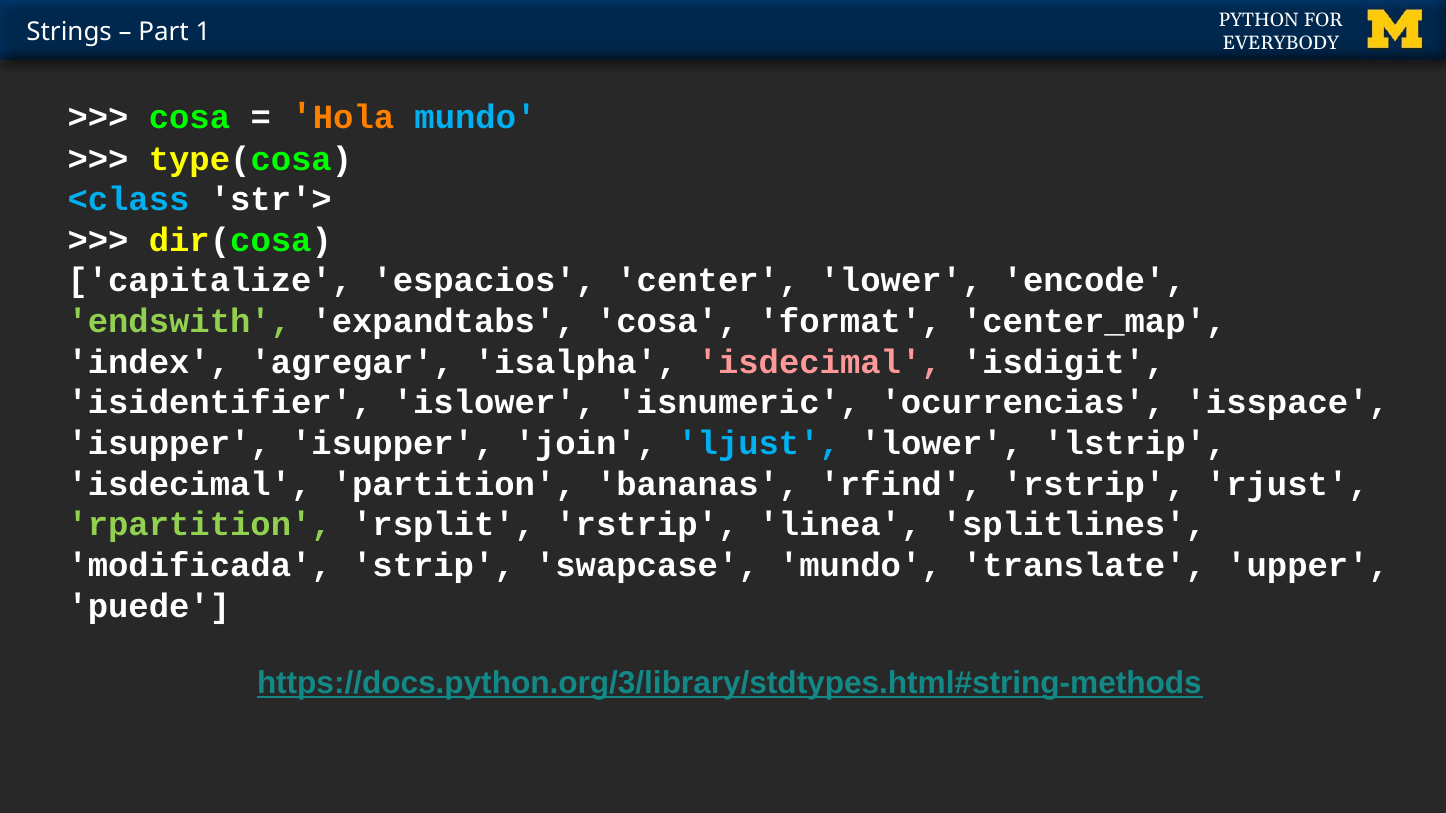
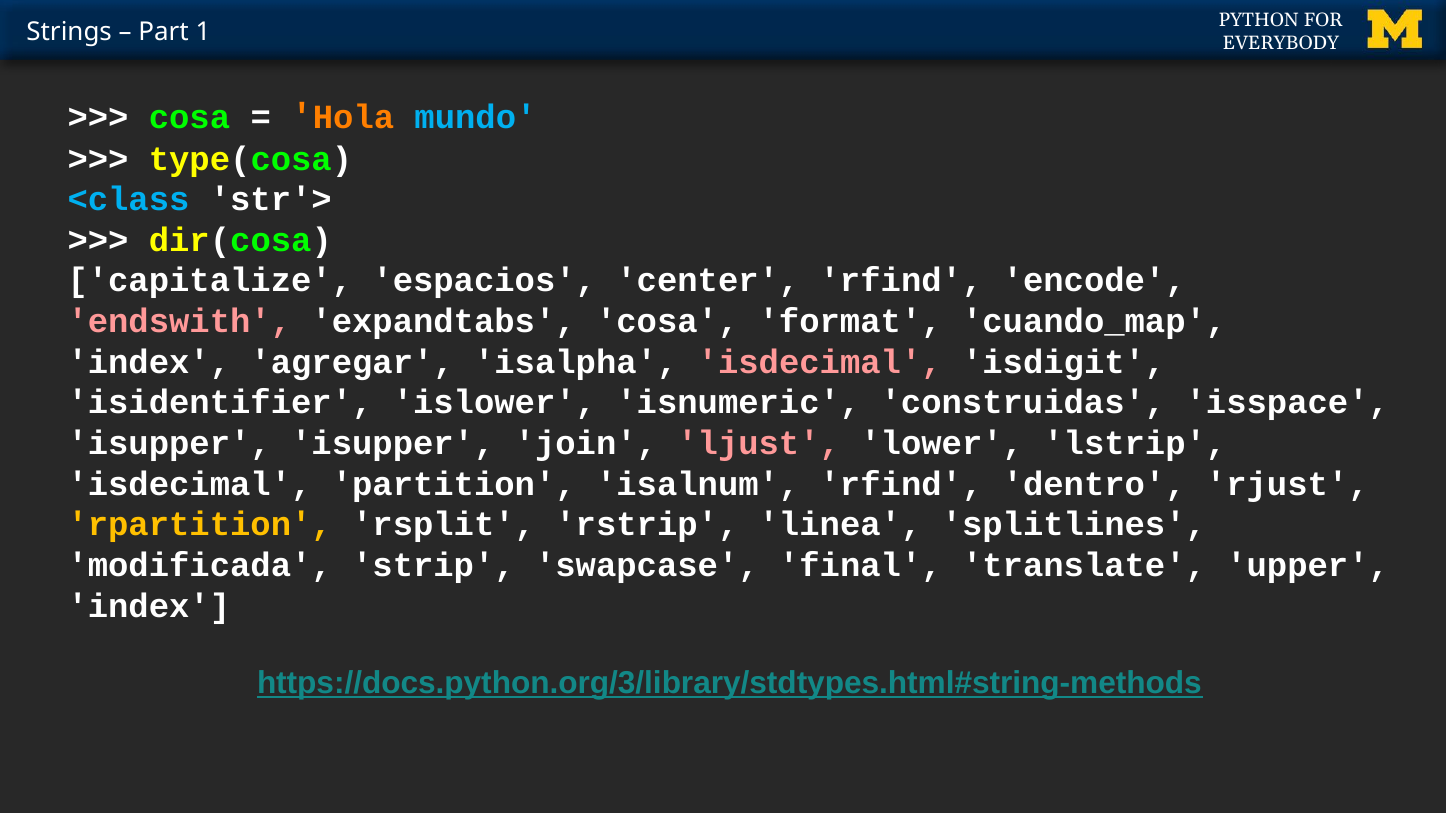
center lower: lower -> rfind (901, 281)
endswith colour: light green -> pink (179, 322)
center_map: center_map -> cuando_map (1094, 322)
ocurrencias: ocurrencias -> construidas (1023, 403)
ljust colour: light blue -> pink (759, 444)
bananas: bananas -> isalnum (698, 484)
rfind rstrip: rstrip -> dentro (1094, 484)
rpartition colour: light green -> yellow (200, 525)
swapcase mundo: mundo -> final (860, 566)
puede: puede -> index (149, 606)
